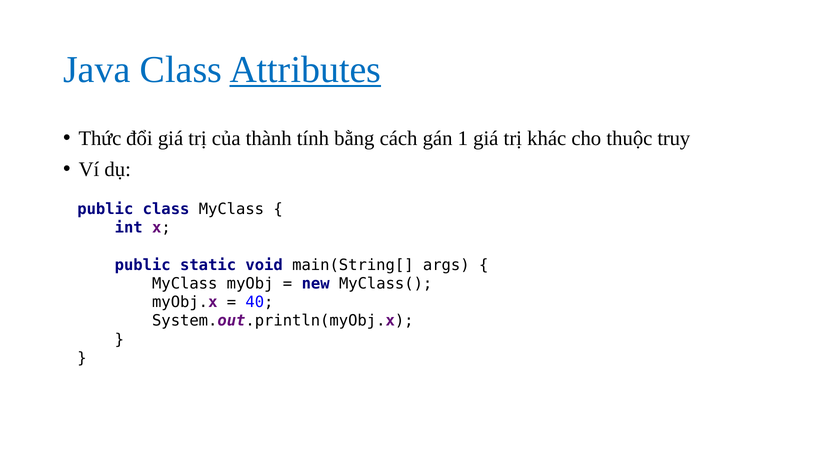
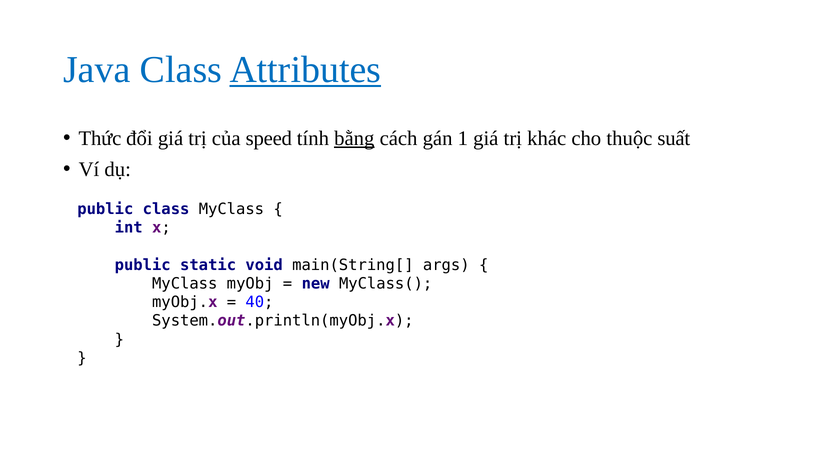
thành: thành -> speed (269, 138)
bằng underline: none -> present (354, 138)
truy: truy -> suất (674, 138)
